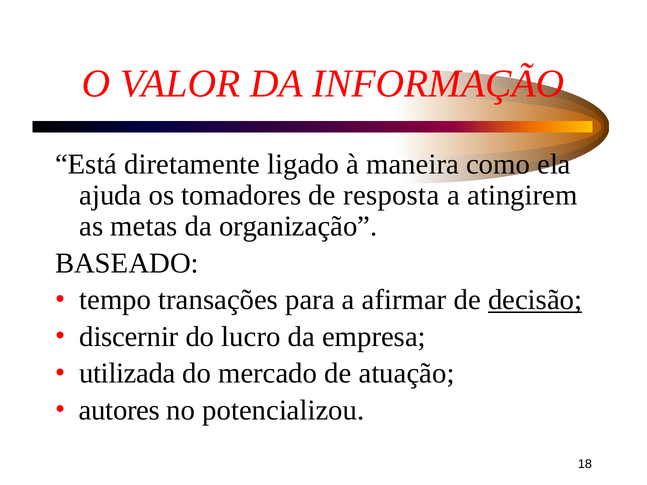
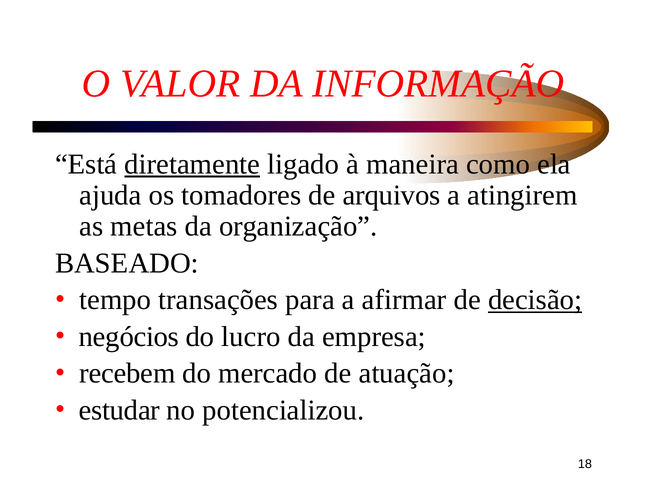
diretamente underline: none -> present (192, 164)
resposta: resposta -> arquivos (392, 195)
discernir: discernir -> negócios (129, 337)
utilizada: utilizada -> recebem (127, 374)
autores: autores -> estudar (119, 411)
